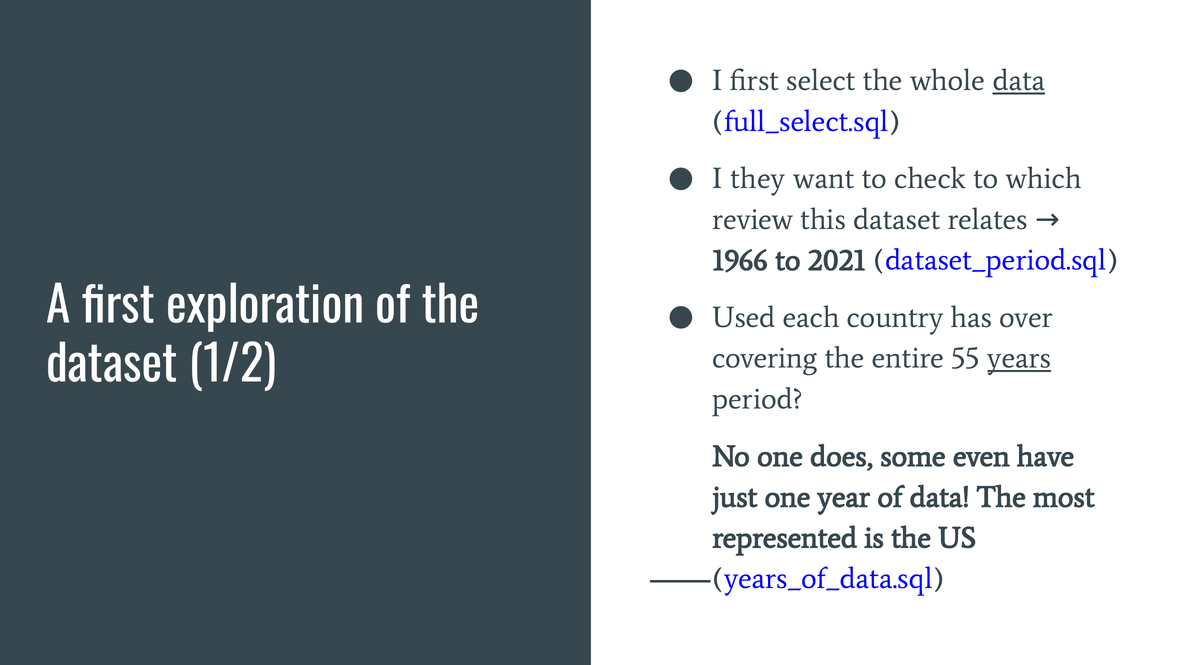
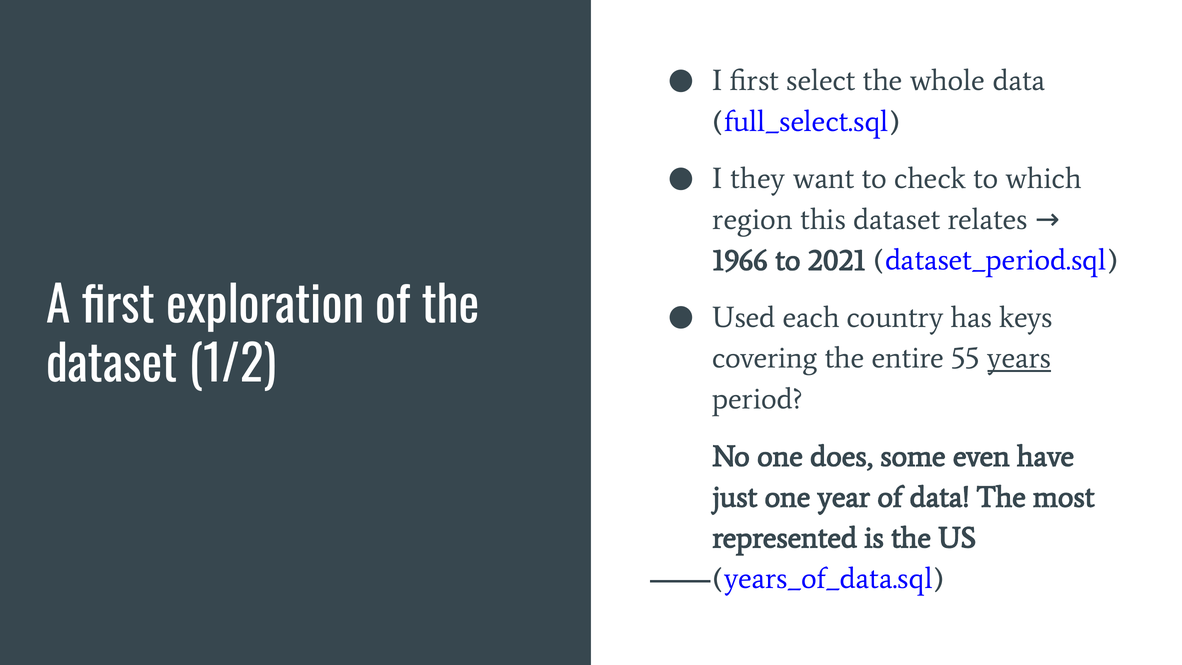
data underline: present -> none (1019, 81)
review: review -> region (753, 219)
over: over -> keys (1026, 317)
